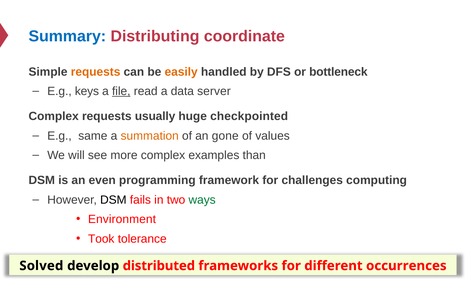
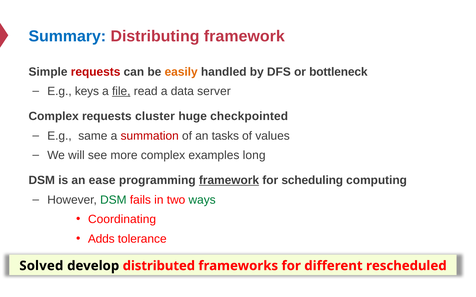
Distributing coordinate: coordinate -> framework (244, 36)
requests colour: orange -> red (96, 72)
usually: usually -> cluster (155, 117)
summation colour: orange -> red (150, 136)
gone: gone -> tasks (225, 136)
than: than -> long (254, 156)
even: even -> ease (102, 181)
framework underline: none -> present (229, 181)
challenges: challenges -> scheduling (312, 181)
DSM colour: black -> green (113, 200)
Environment: Environment -> Coordinating (122, 220)
Took: Took -> Adds (101, 239)
occurrences: occurrences -> rescheduled (406, 266)
